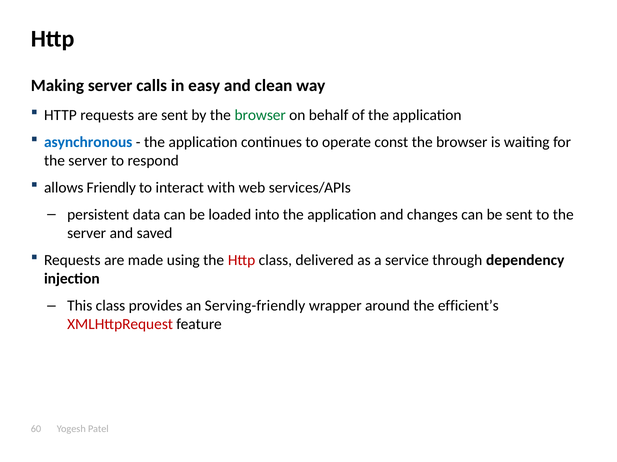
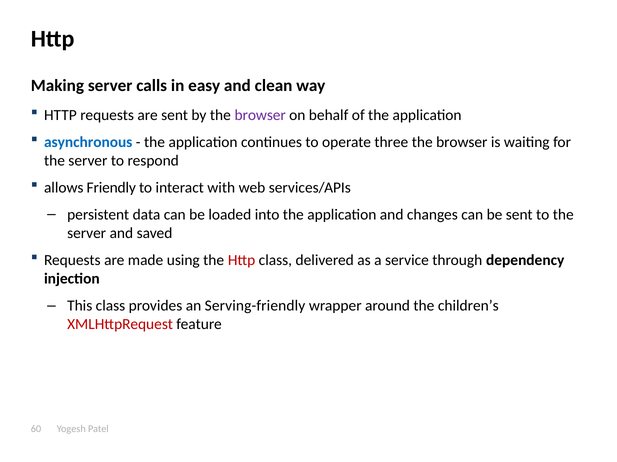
browser colour: green -> purple (260, 115)
const: const -> three (391, 142)
efficient’s: efficient’s -> children’s (468, 306)
